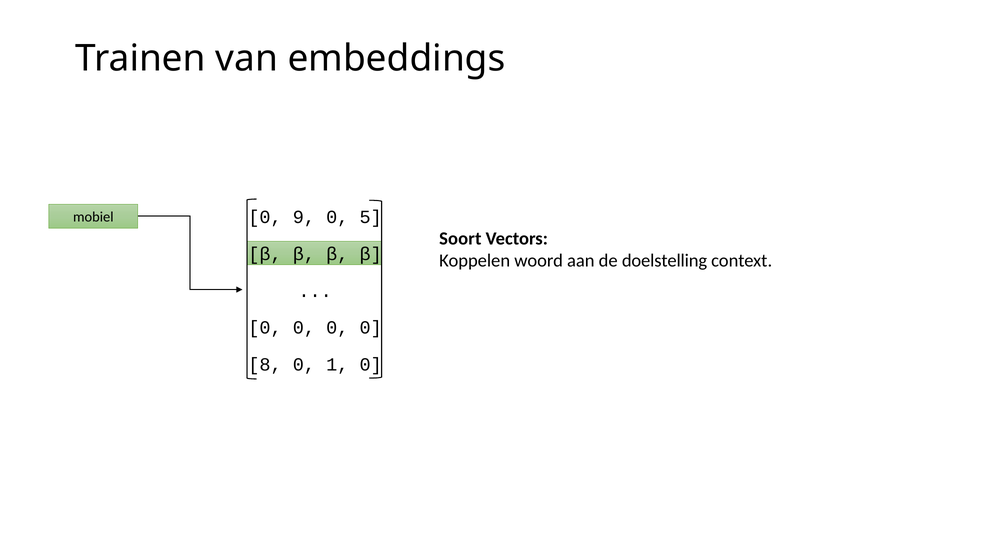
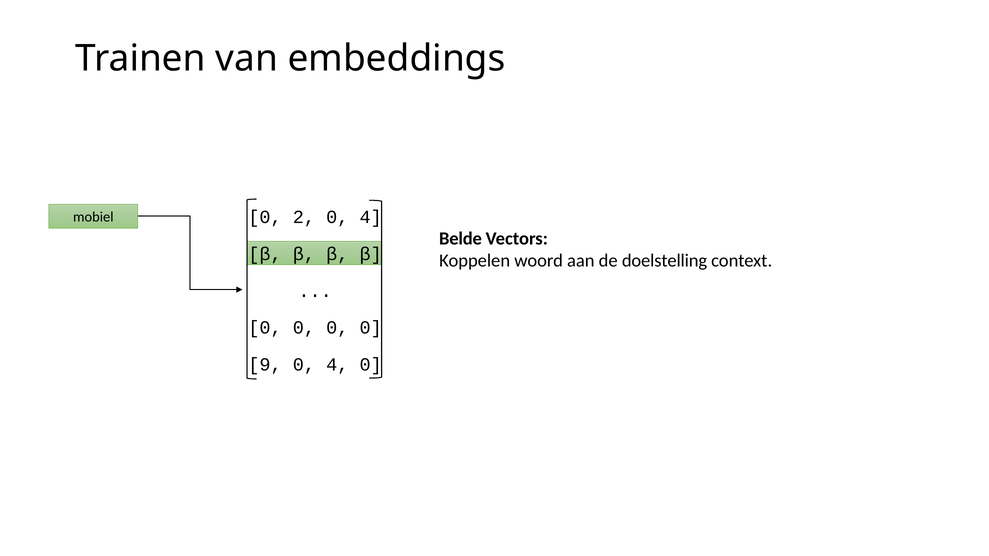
9: 9 -> 2 (304, 217)
5: 5 -> 4 (371, 217)
Soort: Soort -> Belde (460, 239)
8: 8 -> 9 (265, 365)
1: 1 -> 4 (337, 365)
